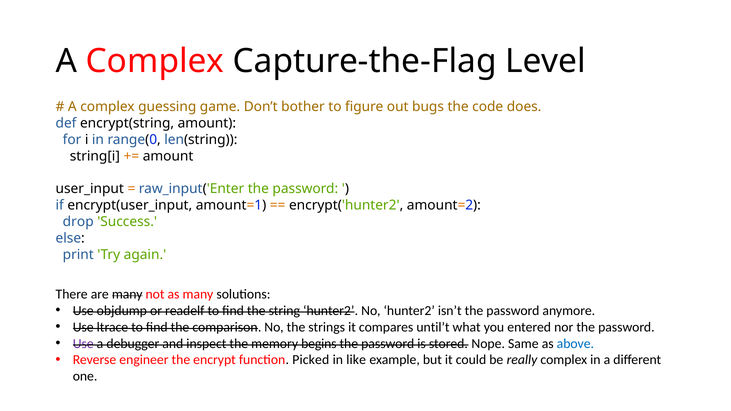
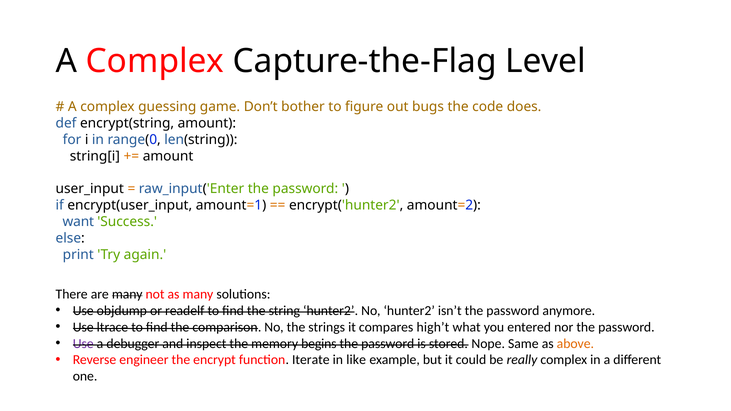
drop: drop -> want (78, 222)
until’t: until’t -> high’t (433, 327)
above colour: blue -> orange (575, 344)
Picked: Picked -> Iterate (311, 360)
